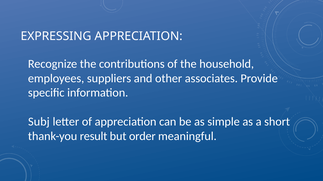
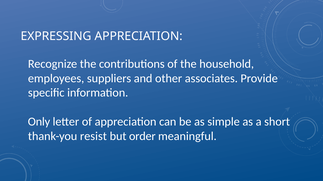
Subj: Subj -> Only (39, 122)
result: result -> resist (93, 137)
